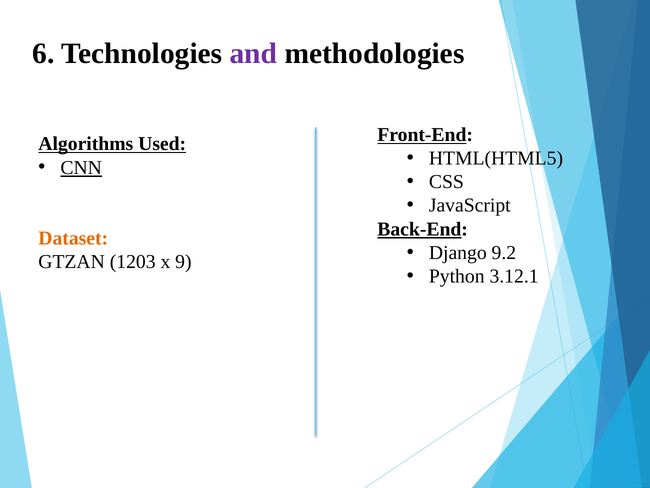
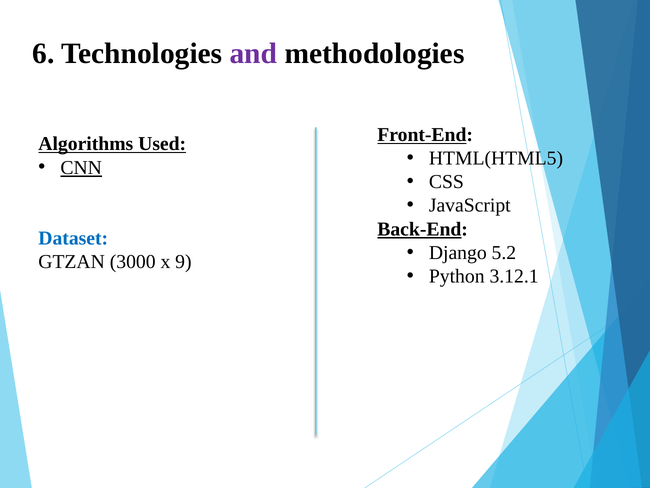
Dataset colour: orange -> blue (73, 238)
9.2: 9.2 -> 5.2 (504, 252)
1203: 1203 -> 3000 (133, 262)
